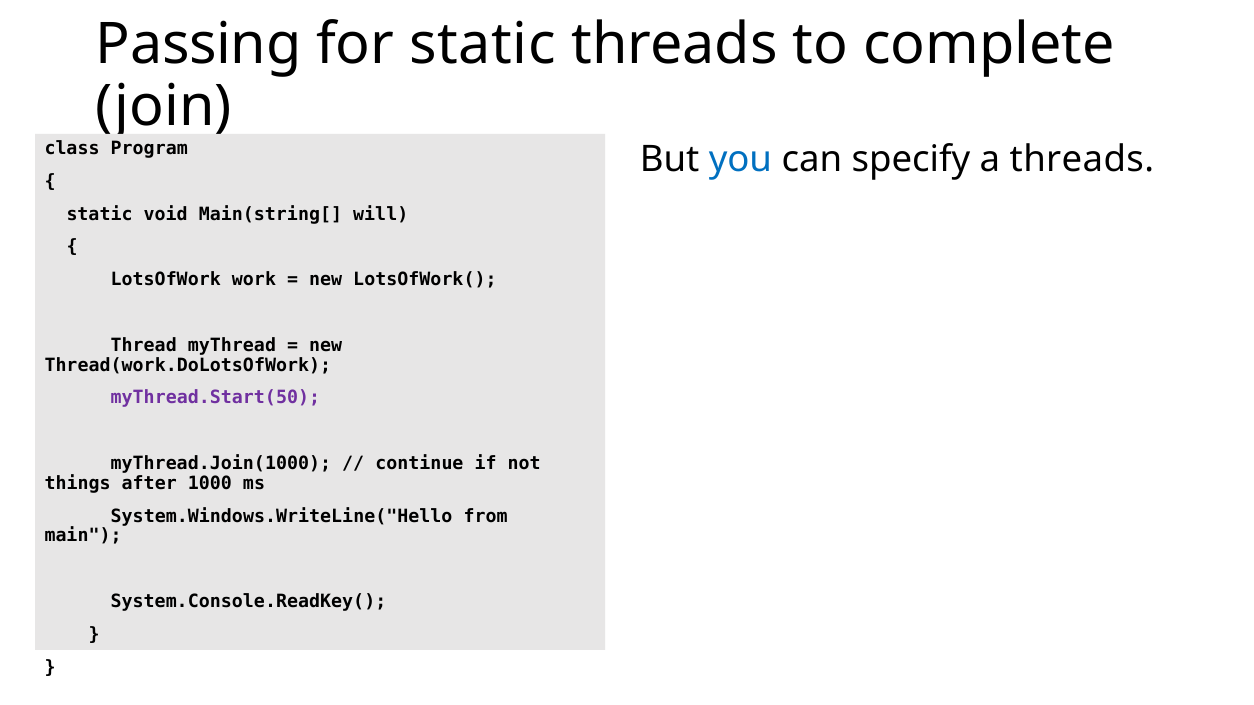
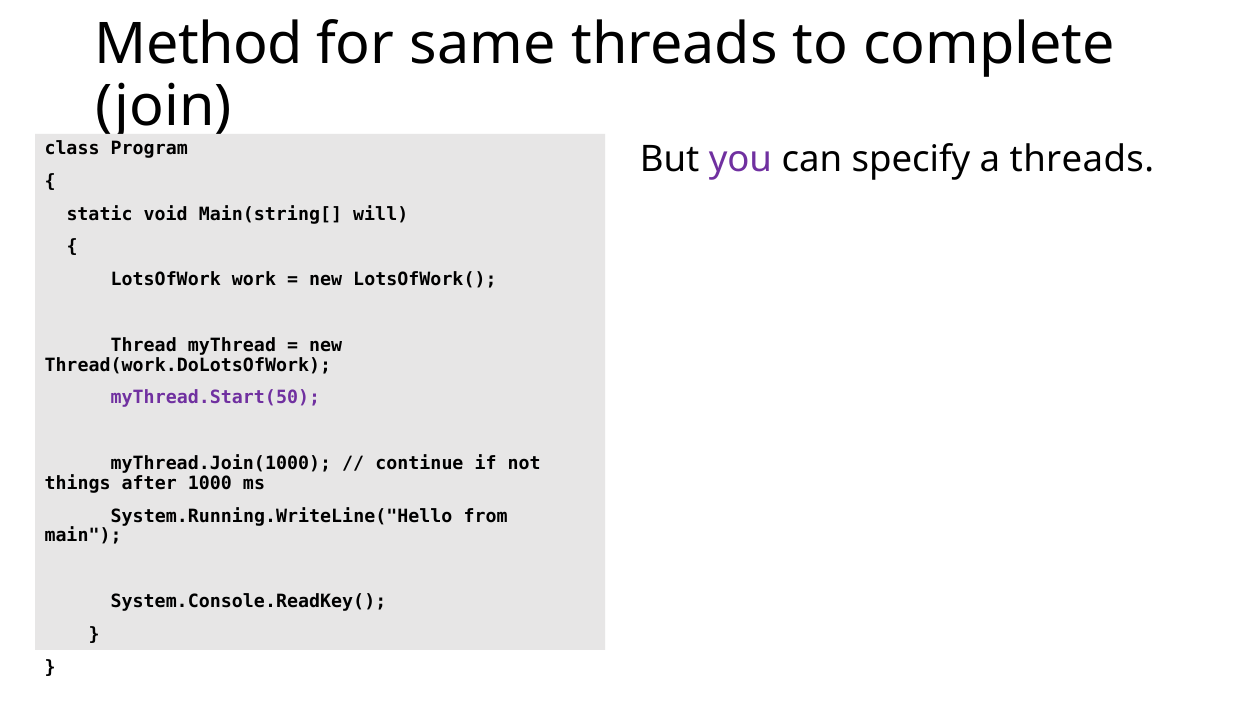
Passing: Passing -> Method (199, 44)
for static: static -> same (483, 44)
you colour: blue -> purple (740, 159)
System.Windows.WriteLine("Hello: System.Windows.WriteLine("Hello -> System.Running.WriteLine("Hello (282, 516)
